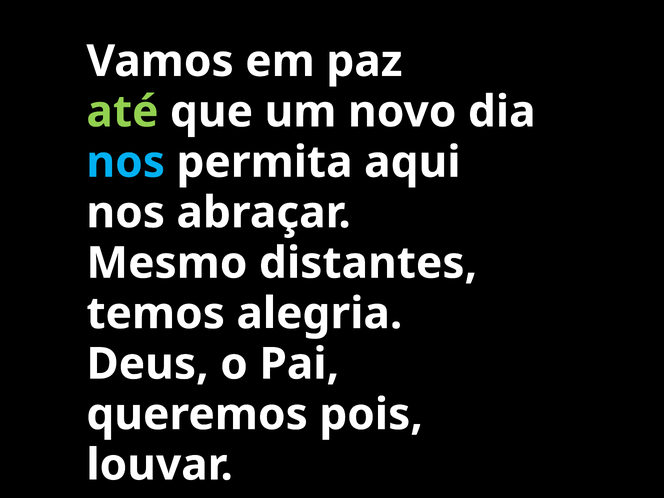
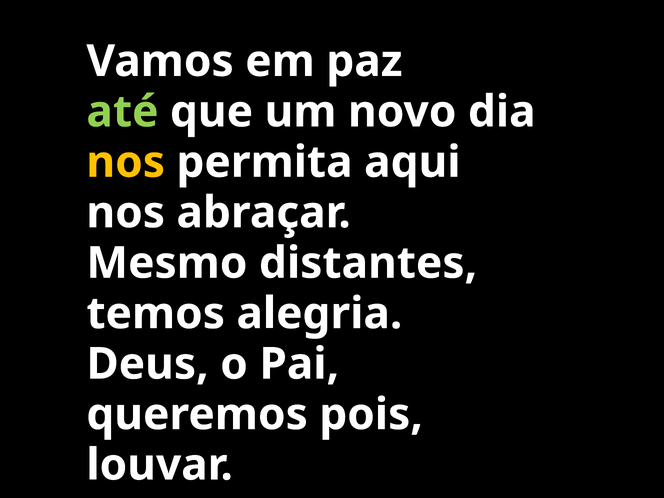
nos colour: light blue -> yellow (126, 162)
